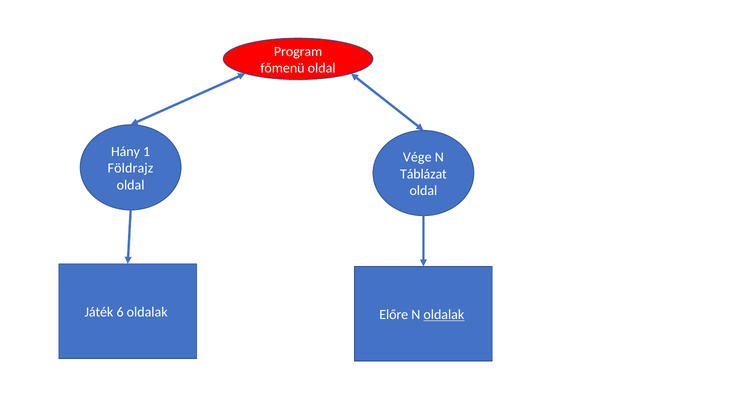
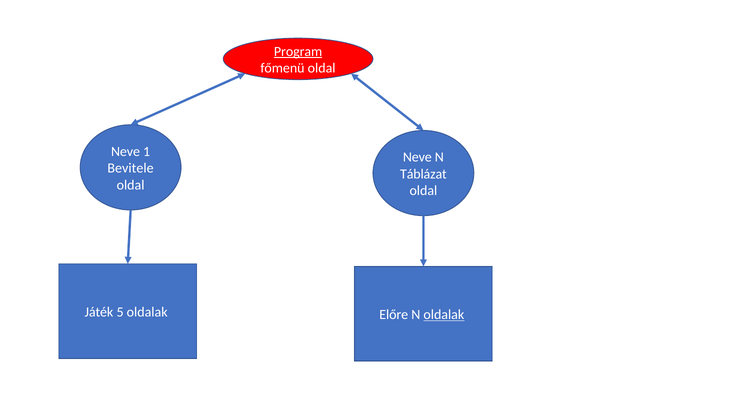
Program underline: none -> present (298, 51)
Hány: Hány -> Neve (126, 151)
Vége: Vége -> Neve (417, 157)
Földrajz: Földrajz -> Bevitele (131, 168)
6: 6 -> 5 (120, 312)
